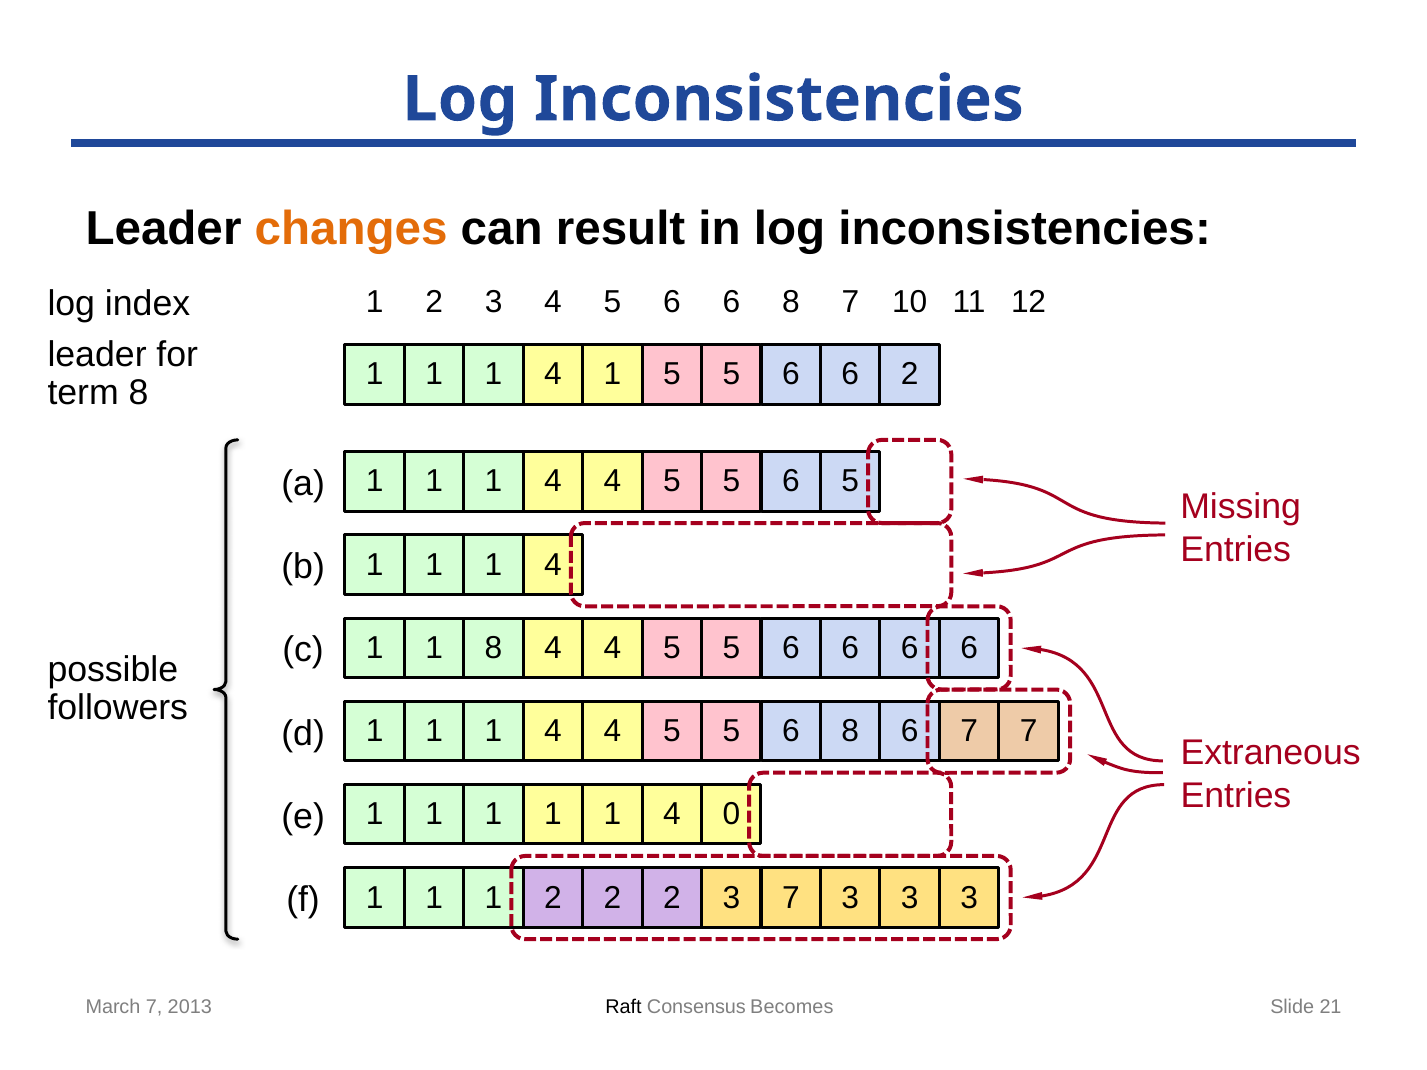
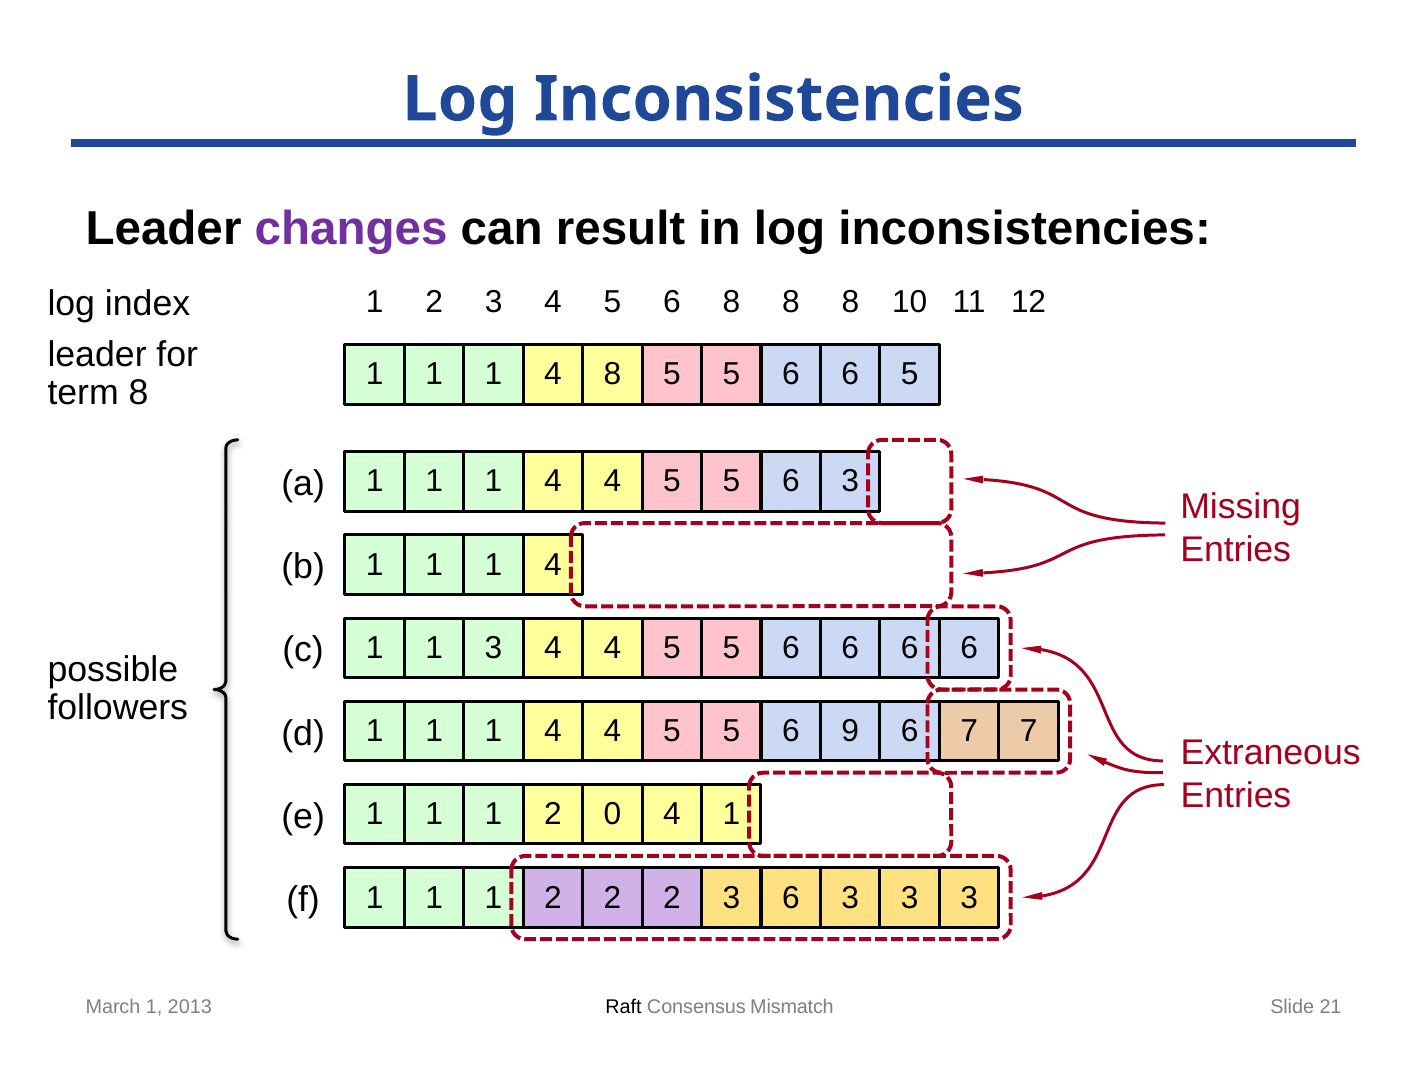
changes colour: orange -> purple (351, 229)
4 5 6 6: 6 -> 8 (731, 302)
7: 7 -> 8 (850, 302)
1: 1 -> 8 (612, 375)
6 2: 2 -> 5 (910, 375)
5 6 5: 5 -> 3 (850, 482)
1 8: 8 -> 3 (494, 648)
5 6 8: 8 -> 9 (850, 731)
1: 1 -> 2 (553, 815)
1: 1 -> 0 (612, 815)
0: 0 -> 1 (731, 815)
3 7: 7 -> 6 (791, 898)
March 7: 7 -> 1 (154, 1007)
Becomes: Becomes -> Mismatch (792, 1007)
